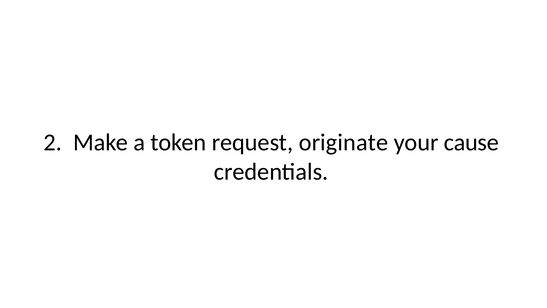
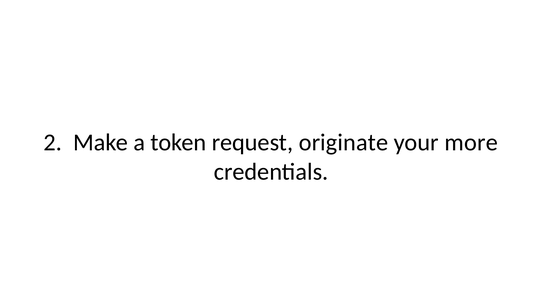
cause: cause -> more (471, 142)
